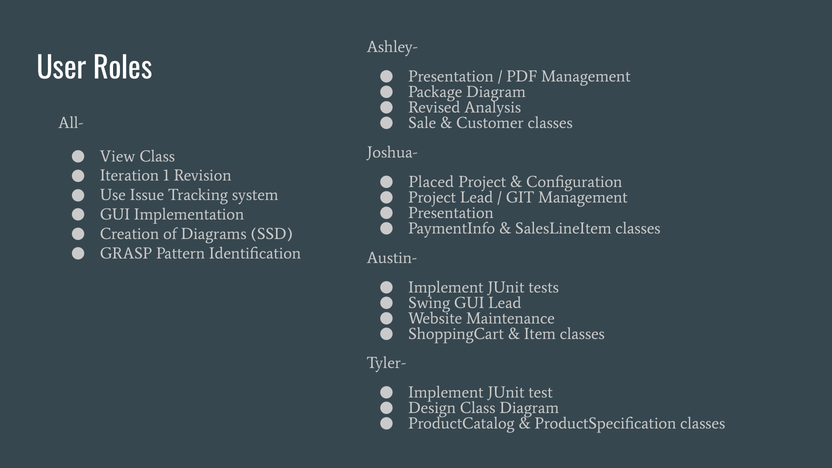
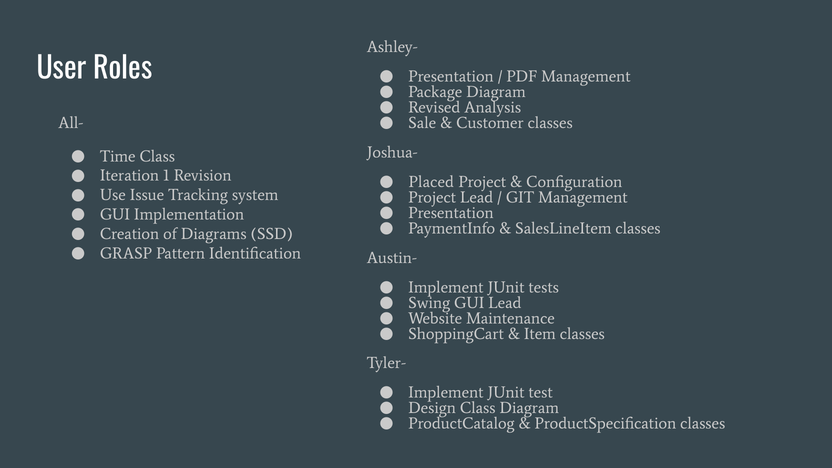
View: View -> Time (118, 156)
